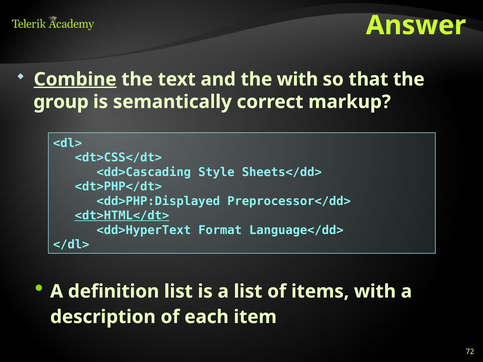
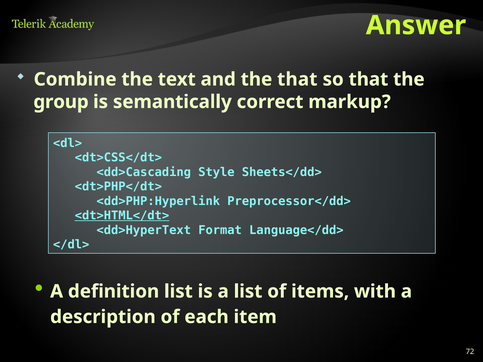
Combine underline: present -> none (75, 79)
the with: with -> that (297, 79)
<dd>PHP:Displayed: <dd>PHP:Displayed -> <dd>PHP:Hyperlink (158, 201)
